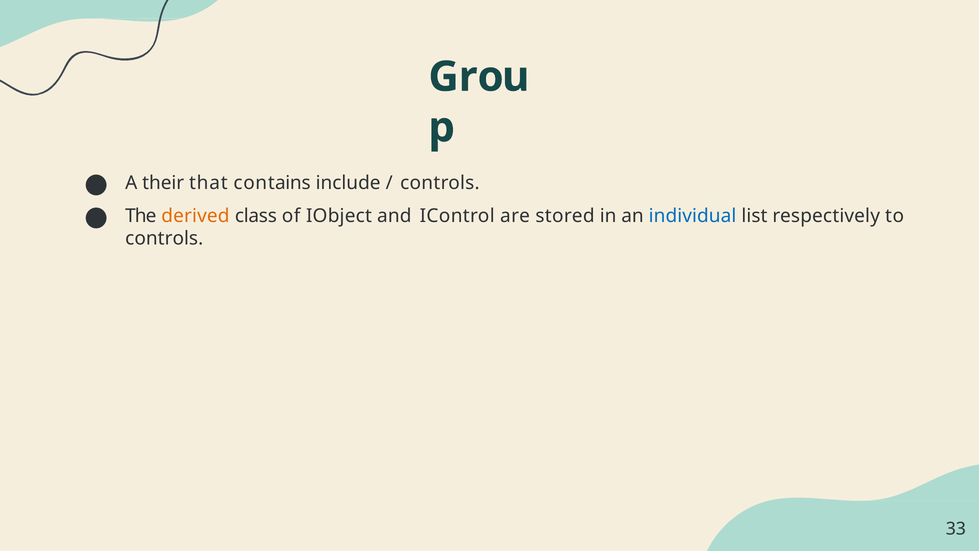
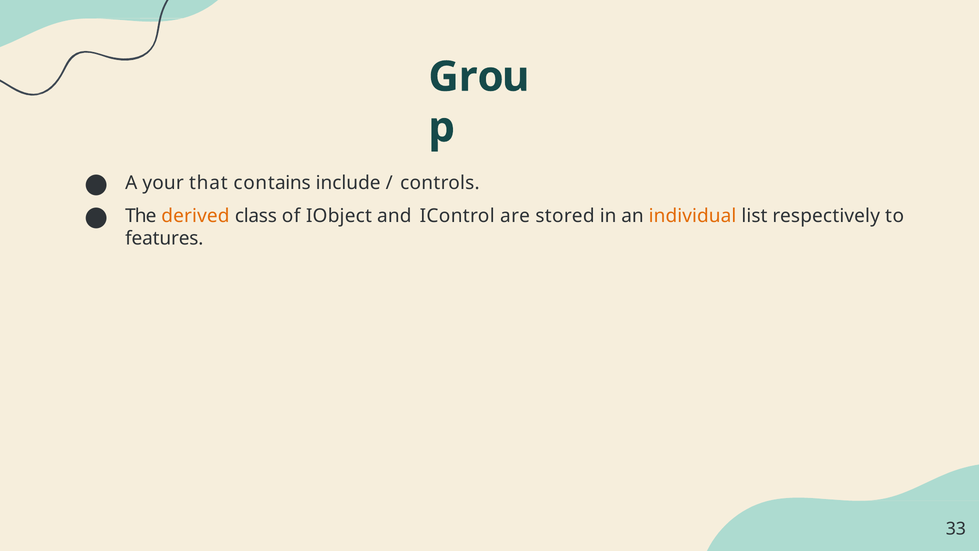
their: their -> your (163, 183)
individual colour: blue -> orange (693, 216)
controls: controls -> features (164, 239)
